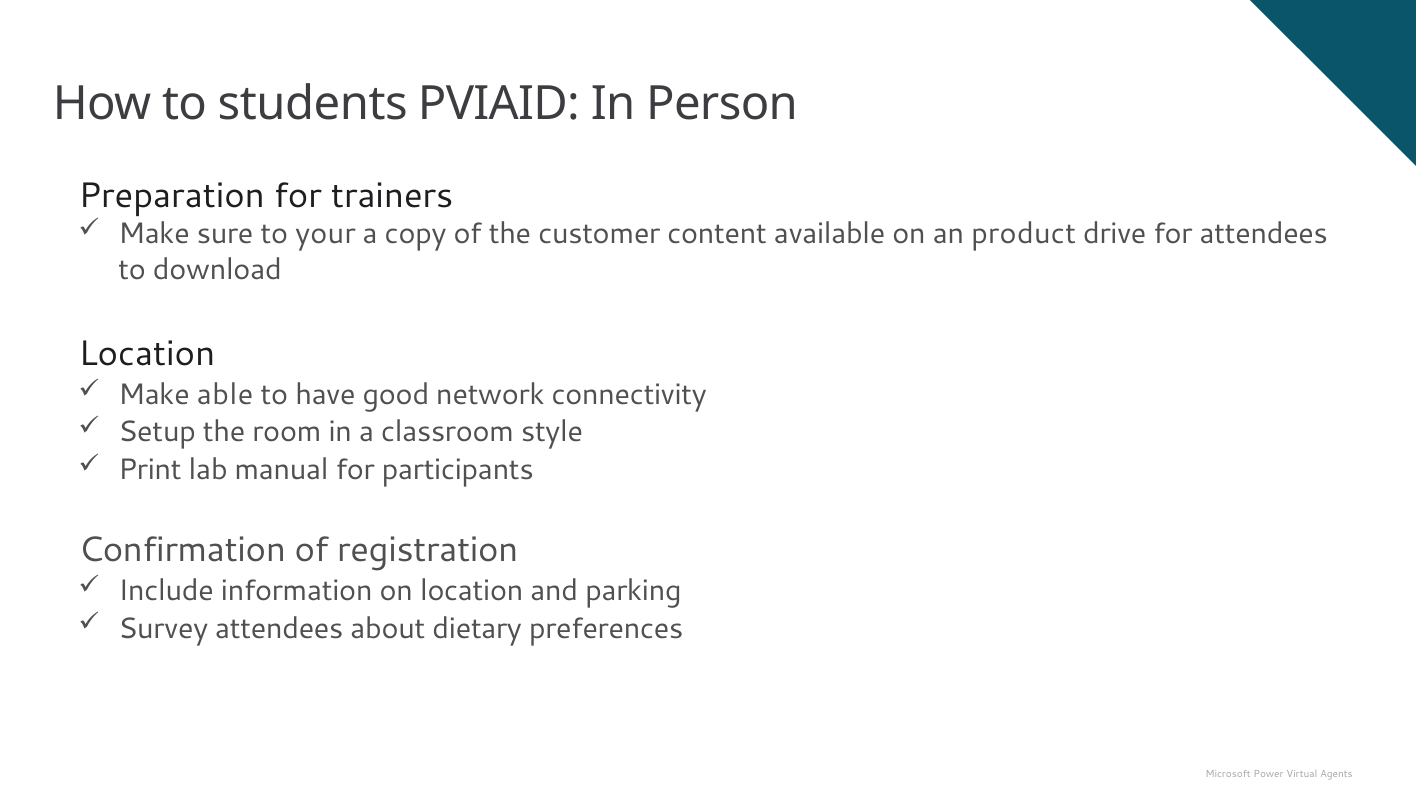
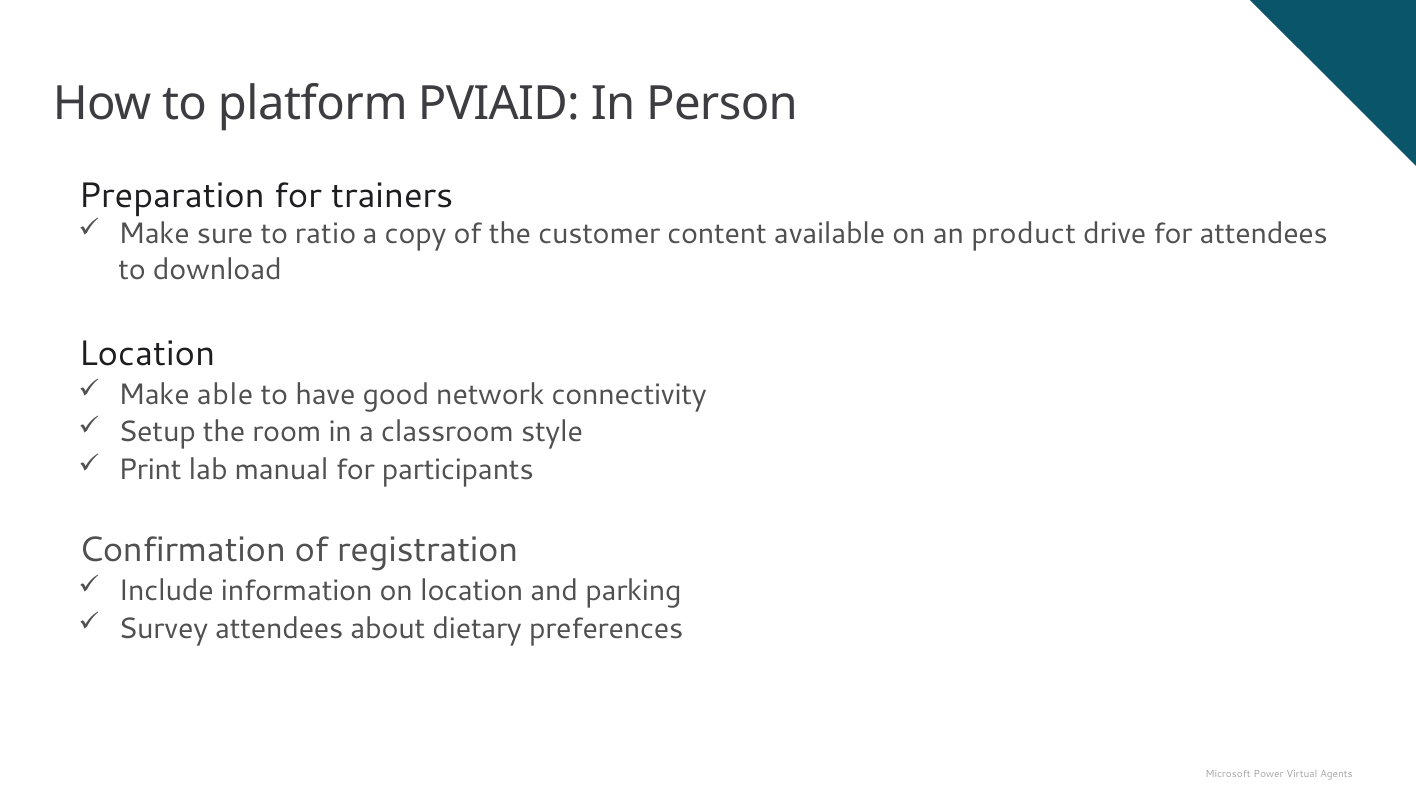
students: students -> platform (313, 104)
your: your -> ratio (326, 234)
